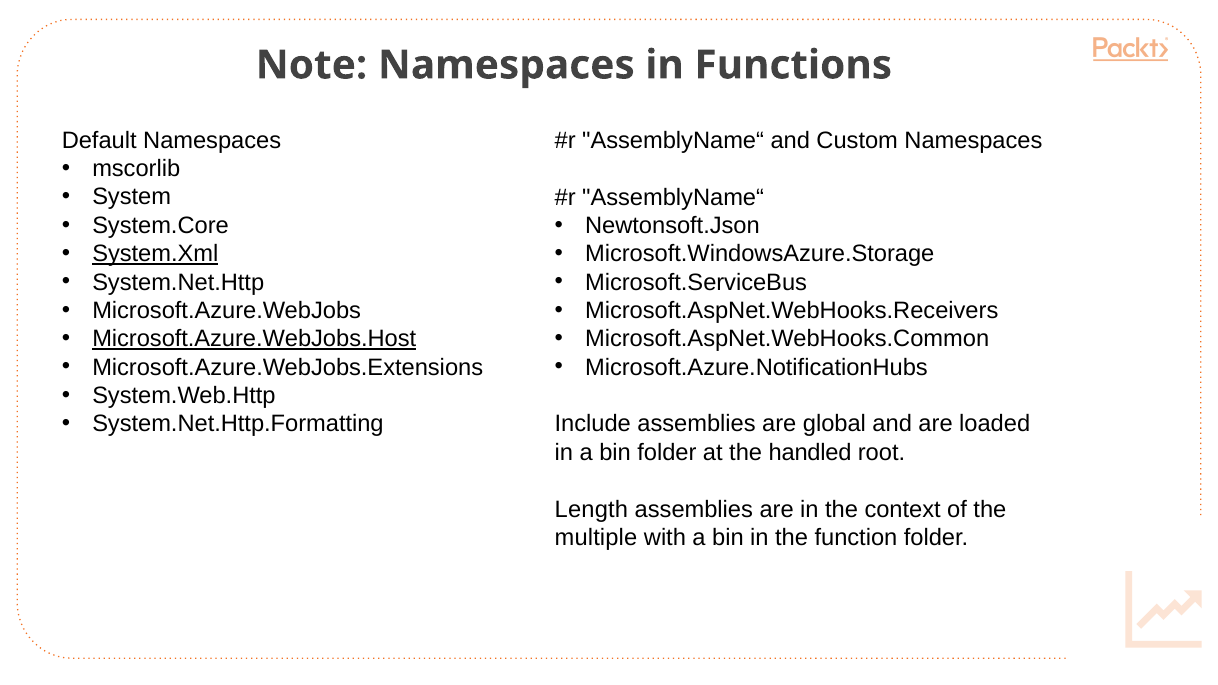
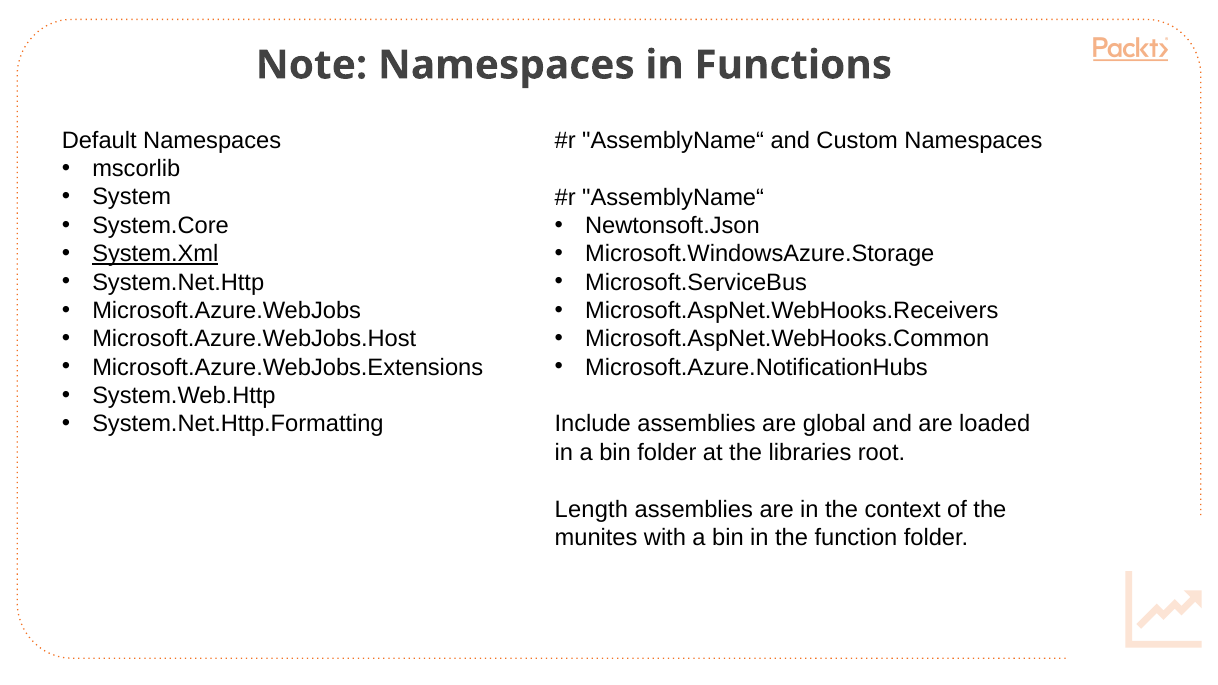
Microsoft.Azure.WebJobs.Host underline: present -> none (254, 339)
handled: handled -> libraries (810, 452)
multiple: multiple -> munites (596, 538)
